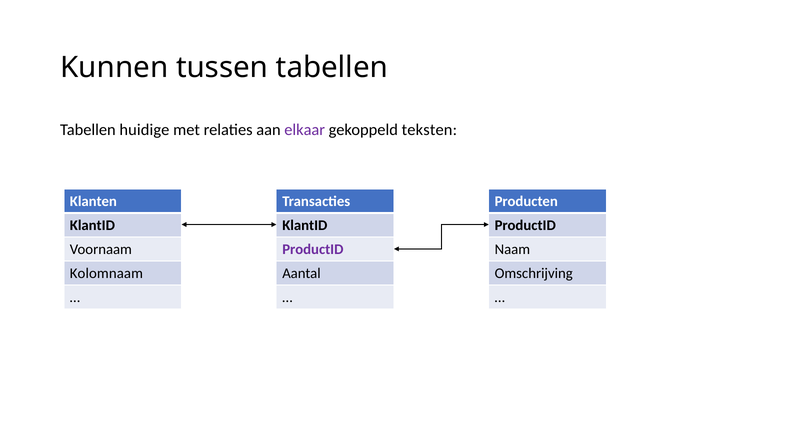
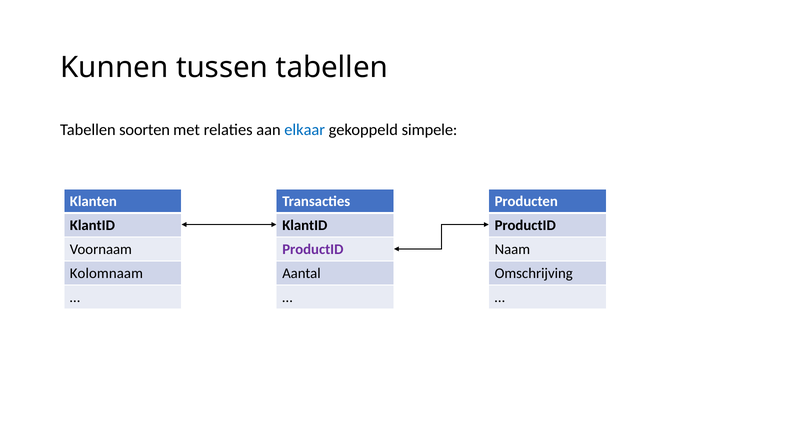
huidige: huidige -> soorten (145, 130)
elkaar colour: purple -> blue (305, 130)
teksten: teksten -> simpele (430, 130)
